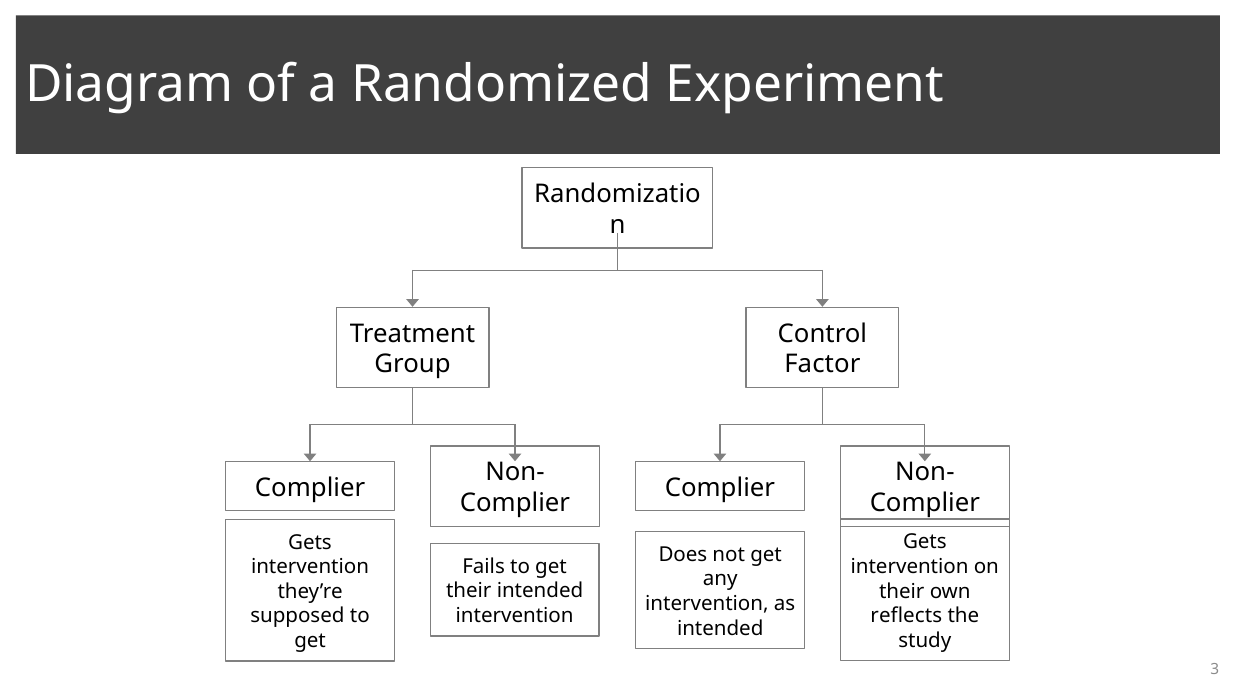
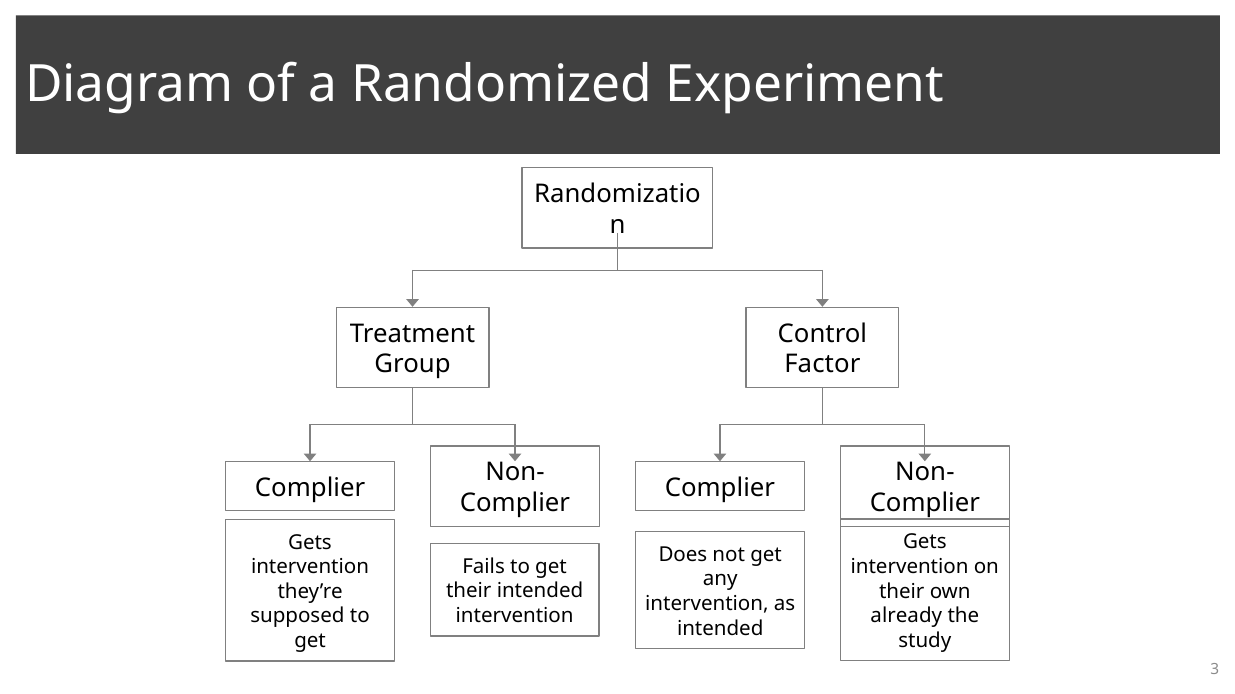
reflects: reflects -> already (906, 616)
